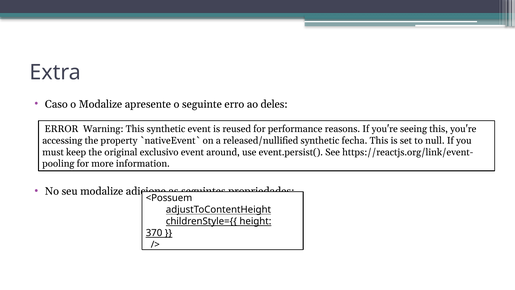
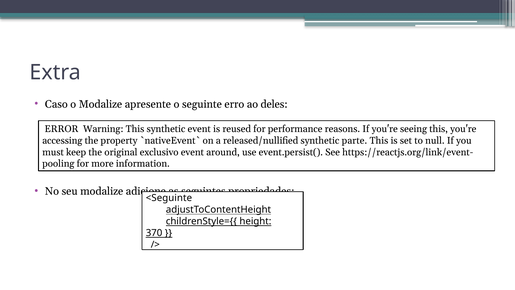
fecha: fecha -> parte (354, 140)
<Possuem: <Possuem -> <Seguinte (169, 198)
